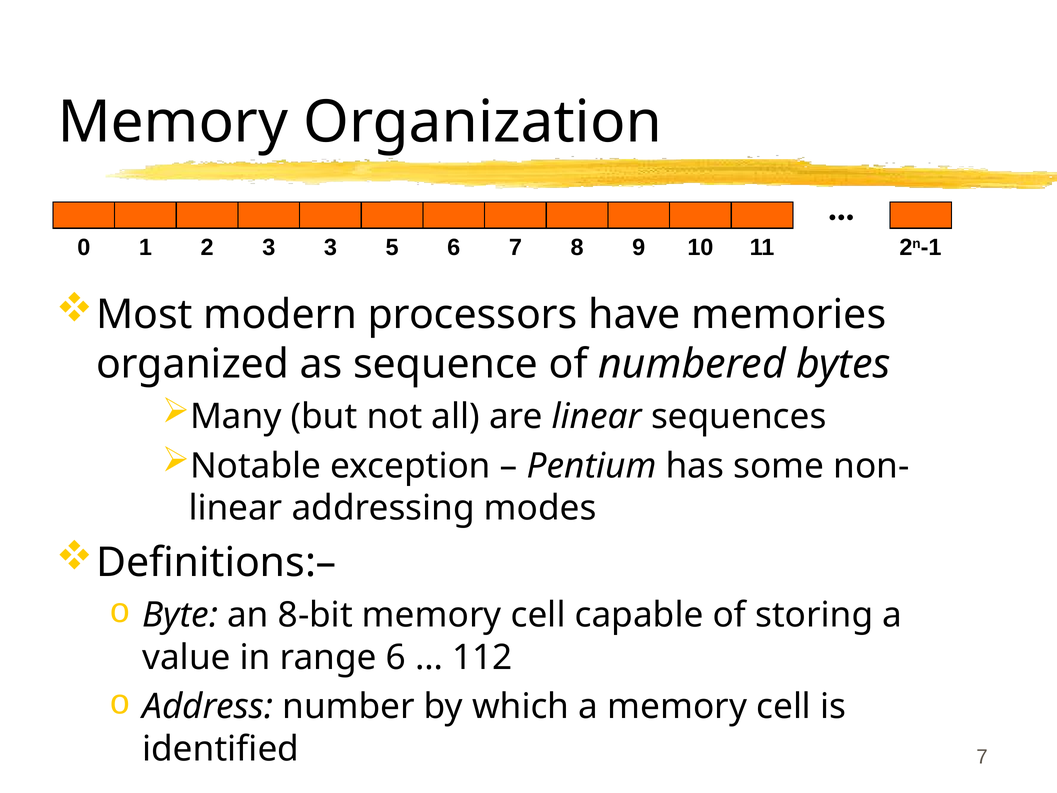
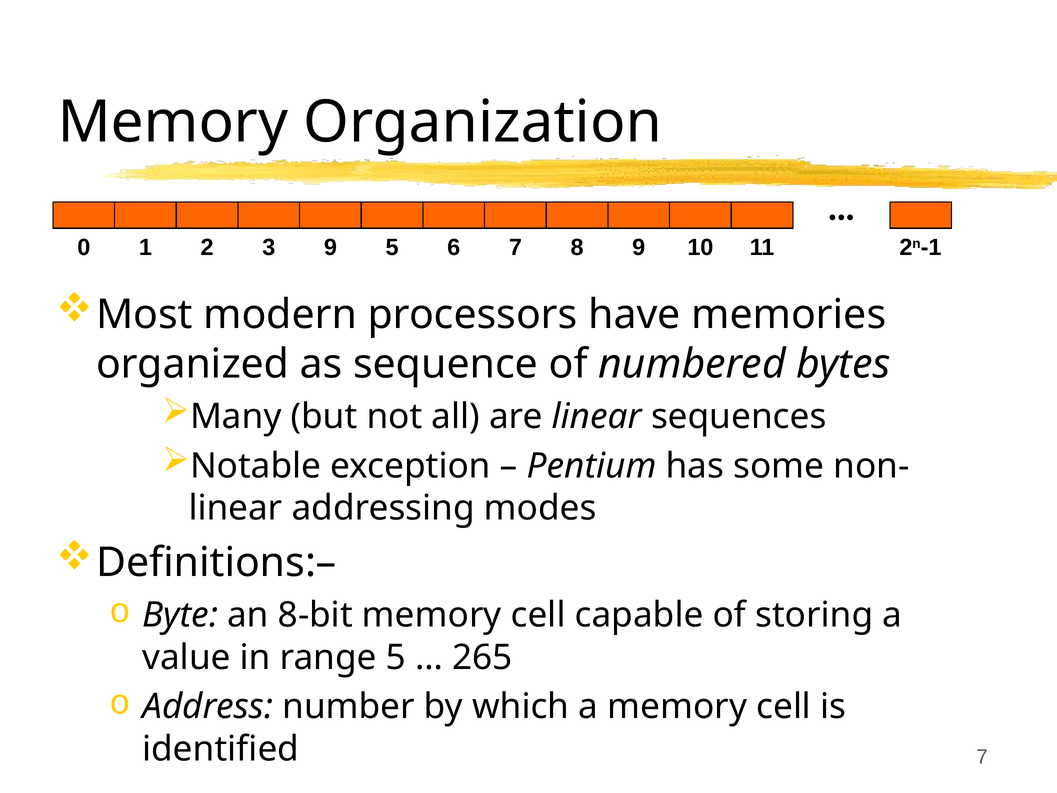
3 3: 3 -> 9 (330, 248)
range 6: 6 -> 5 (396, 657)
112: 112 -> 265 (482, 657)
